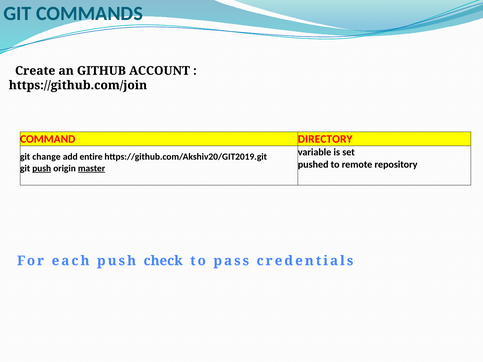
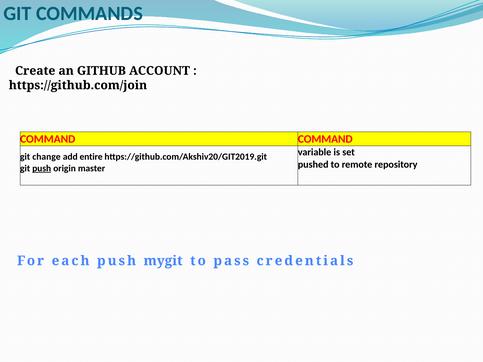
COMMAND DIRECTORY: DIRECTORY -> COMMAND (325, 139)
master underline: present -> none (92, 168)
check: check -> mygit (163, 261)
